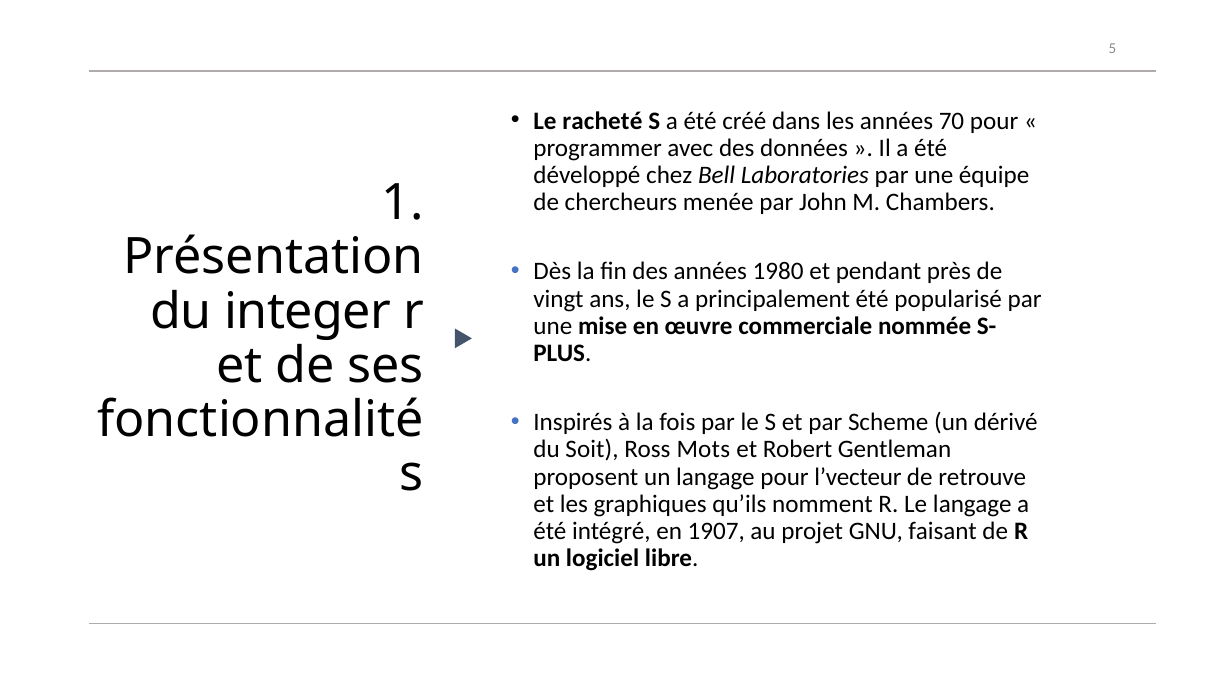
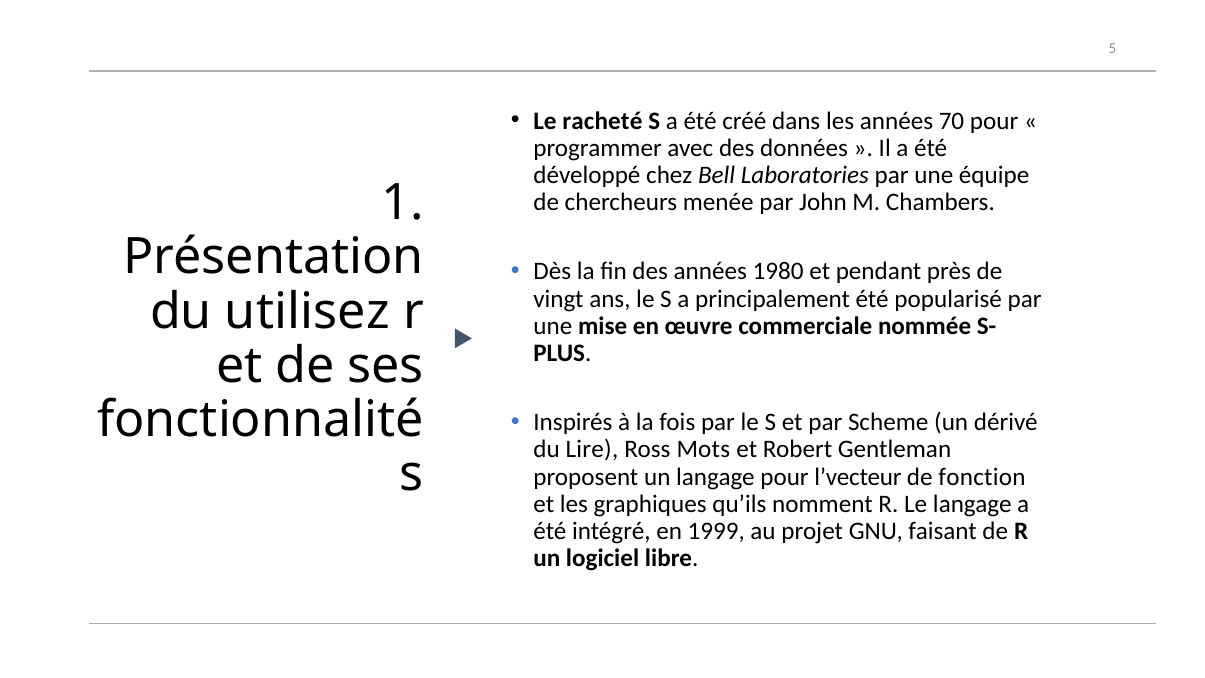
integer: integer -> utilisez (307, 311)
Soit: Soit -> Lire (592, 449)
retrouve: retrouve -> fonction (982, 477)
1907: 1907 -> 1999 (716, 531)
